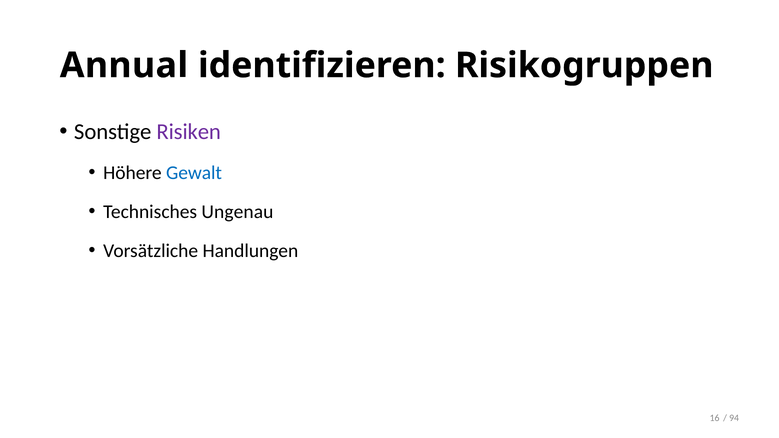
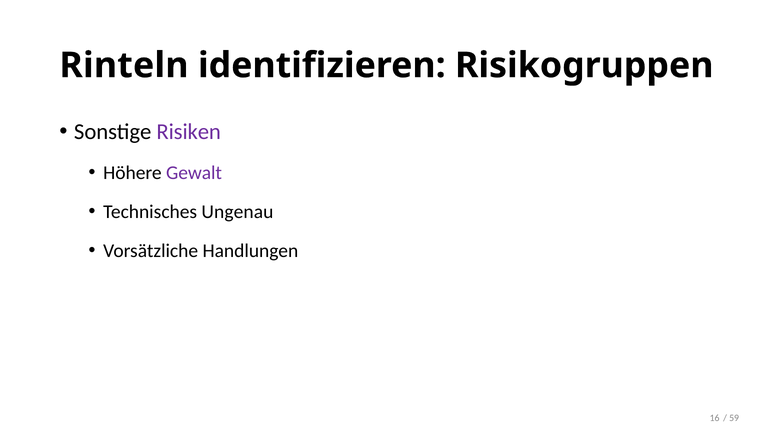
Annual: Annual -> Rinteln (124, 65)
Gewalt colour: blue -> purple (194, 173)
94: 94 -> 59 (734, 418)
